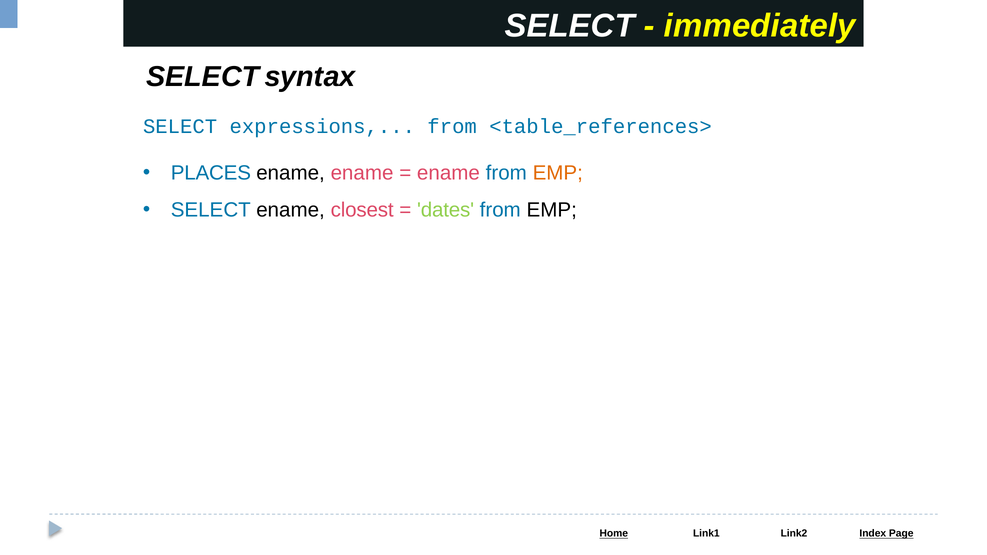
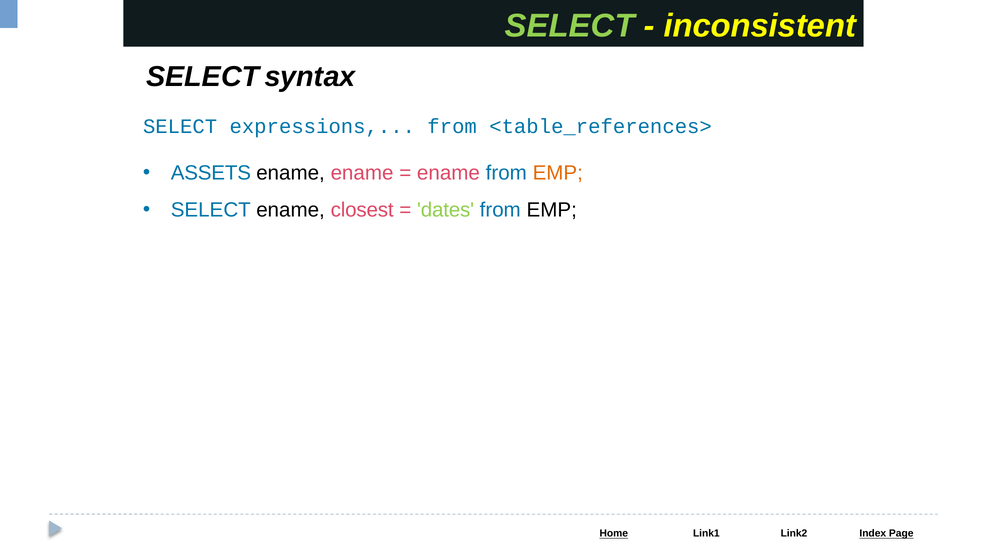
SELECT colour: white -> light green (570, 26)
immediately: immediately -> inconsistent (760, 26)
PLACES: PLACES -> ASSETS (211, 173)
